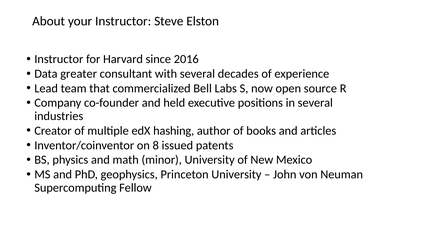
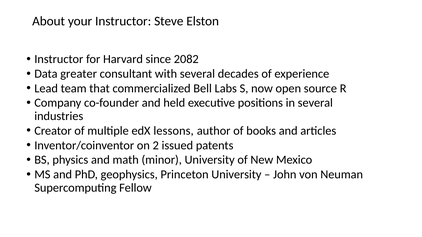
2016: 2016 -> 2082 (186, 59)
hashing: hashing -> lessons (174, 131)
8: 8 -> 2 (156, 146)
